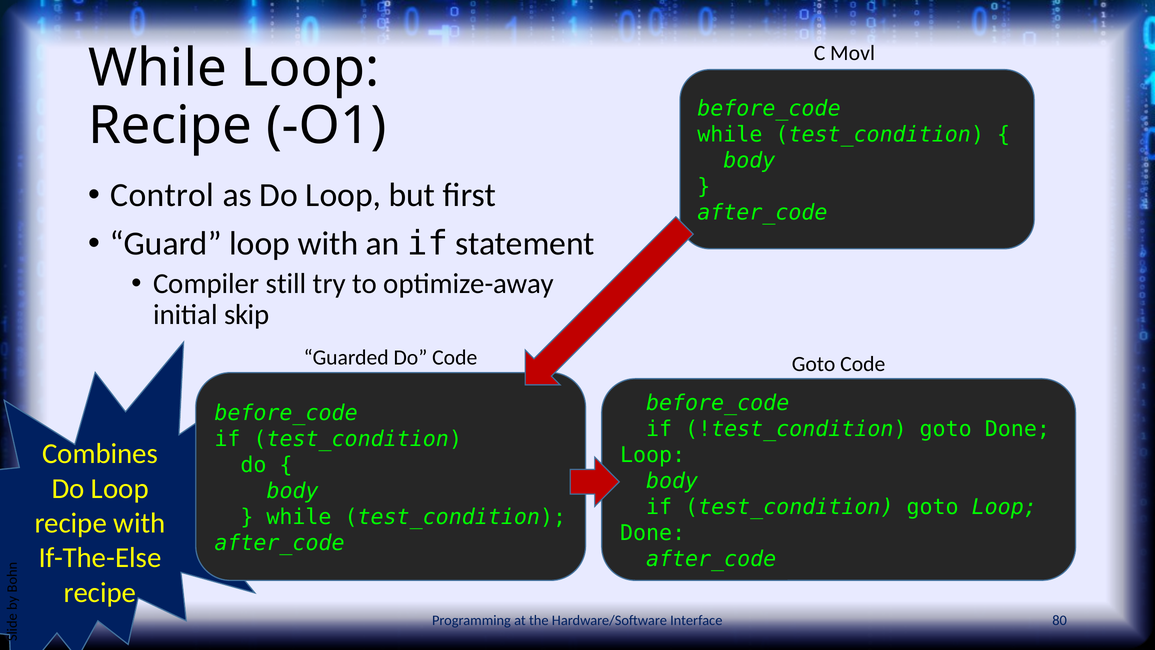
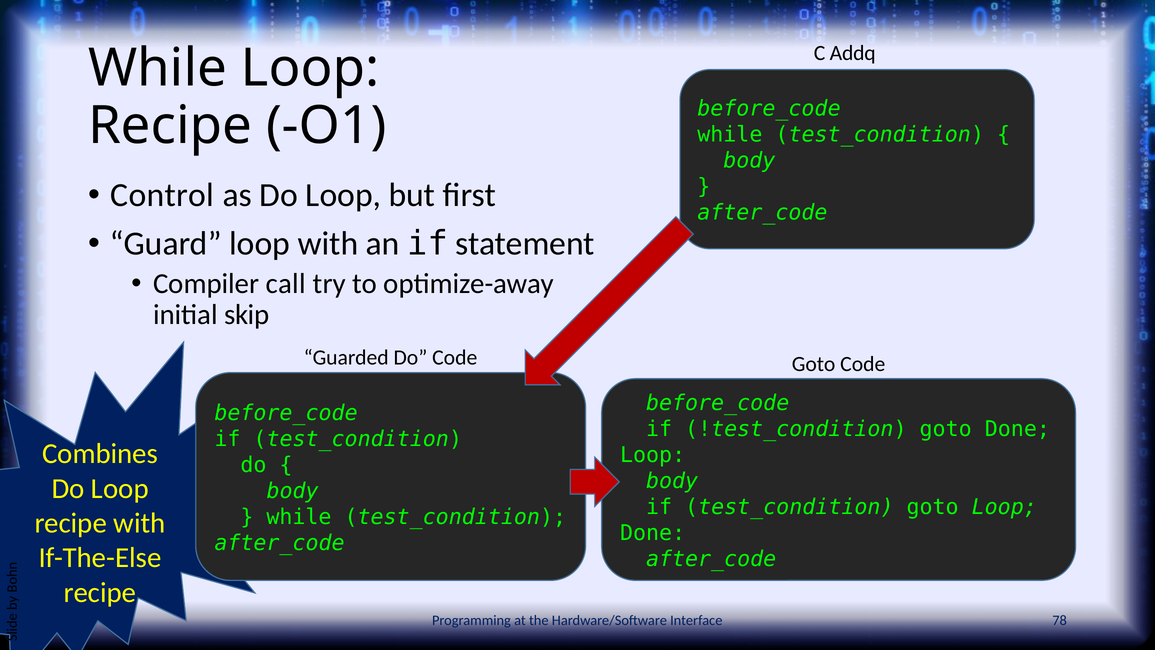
Movl: Movl -> Addq (853, 53)
still: still -> call (286, 284)
80: 80 -> 78 (1060, 620)
